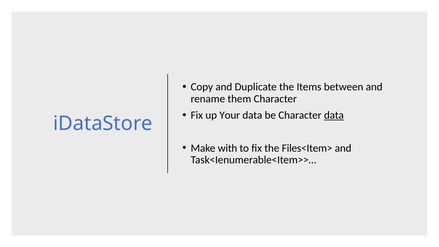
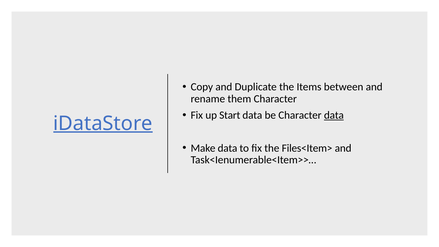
Your: Your -> Start (230, 115)
iDataStore underline: none -> present (103, 123)
Make with: with -> data (228, 148)
